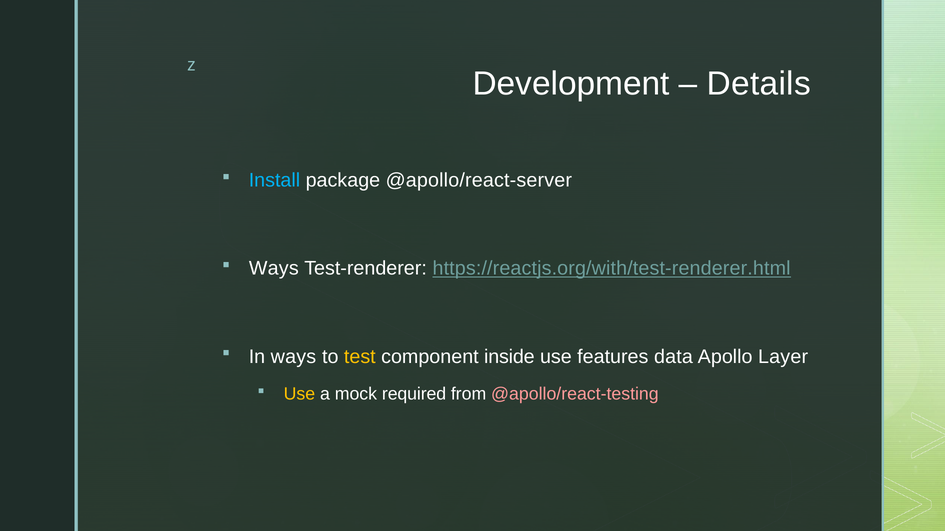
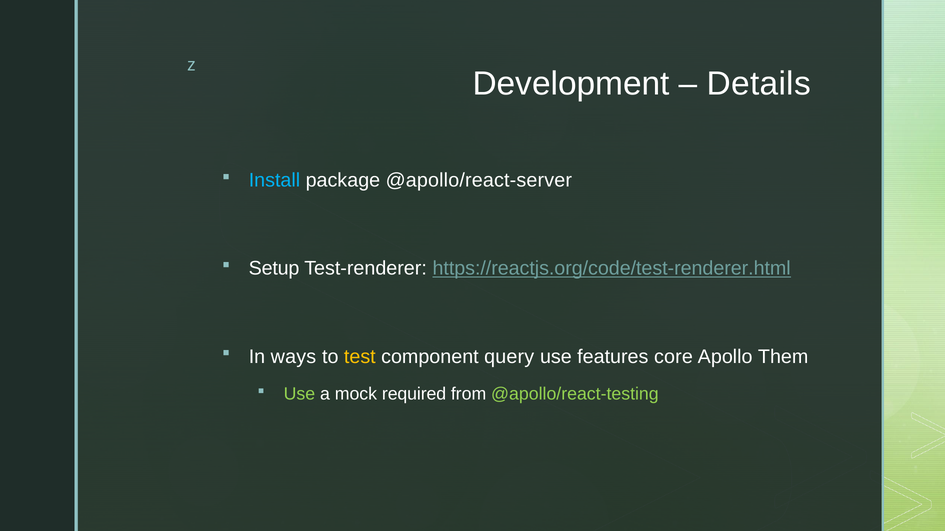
Ways: Ways -> Setup (274, 269)
https://reactjs.org/with/test-renderer.html: https://reactjs.org/with/test-renderer.html -> https://reactjs.org/code/test-renderer.html (612, 269)
inside: inside -> query (509, 357)
data: data -> core (673, 357)
Layer: Layer -> Them (783, 357)
Use colour: yellow -> light green (299, 394)
@apollo/react-testing colour: pink -> light green (575, 394)
